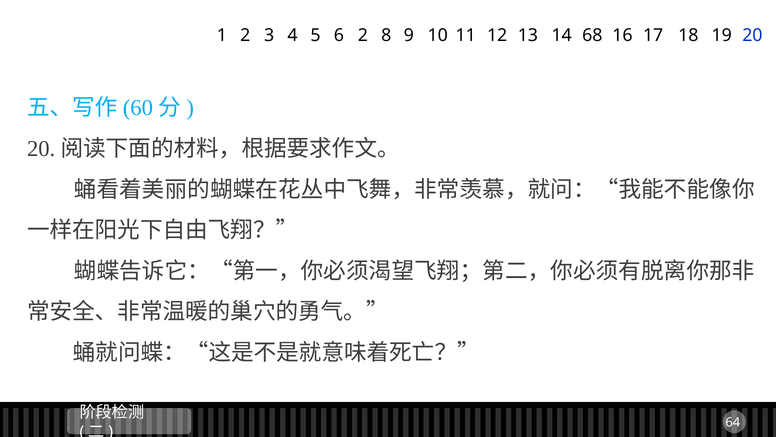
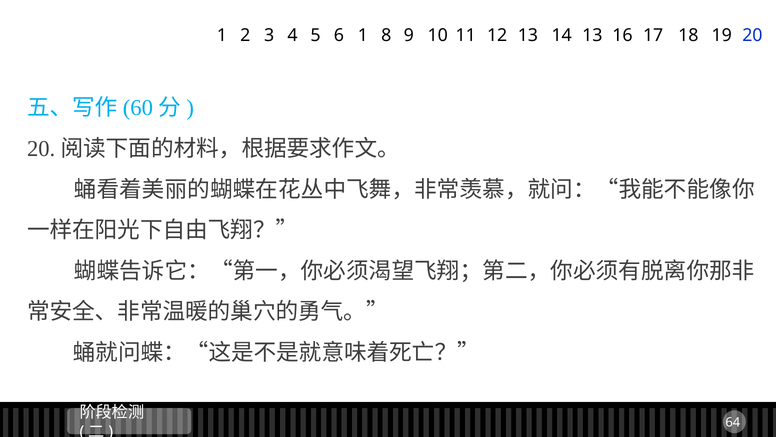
6 2: 2 -> 1 (363, 35)
14 68: 68 -> 13 (592, 35)
